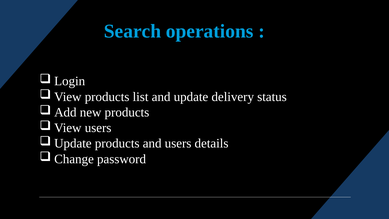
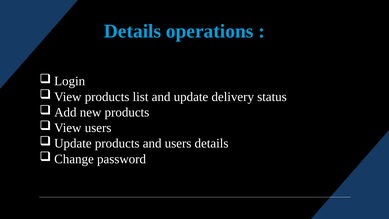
Search: Search -> Details (132, 31)
